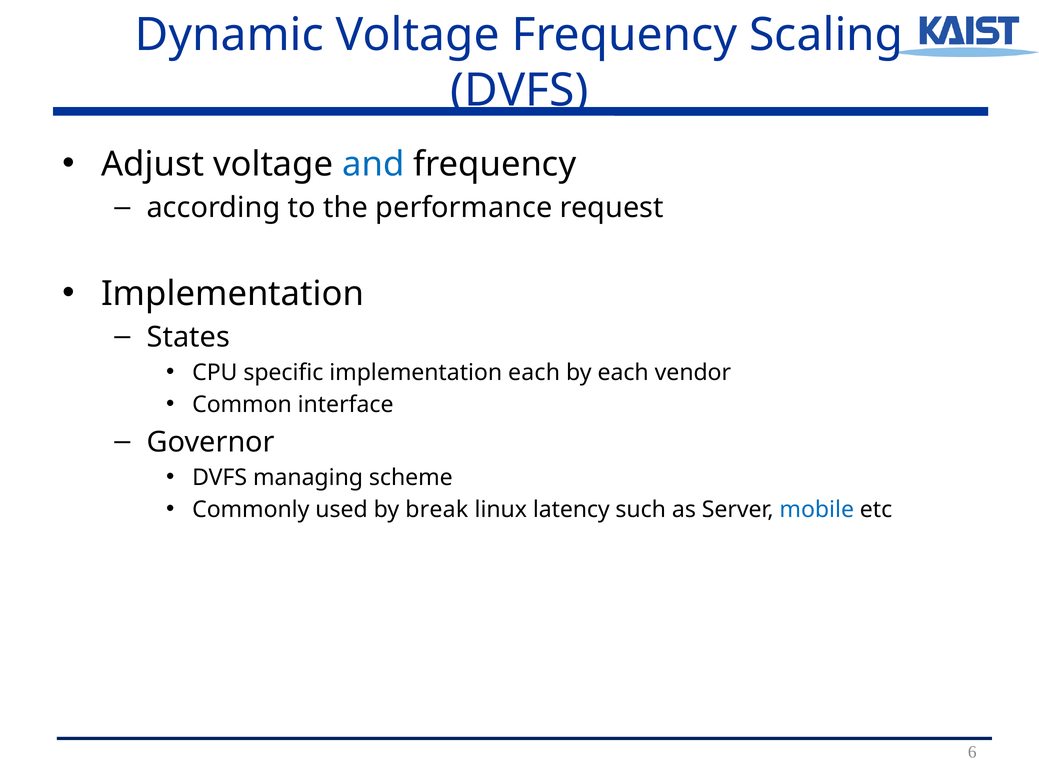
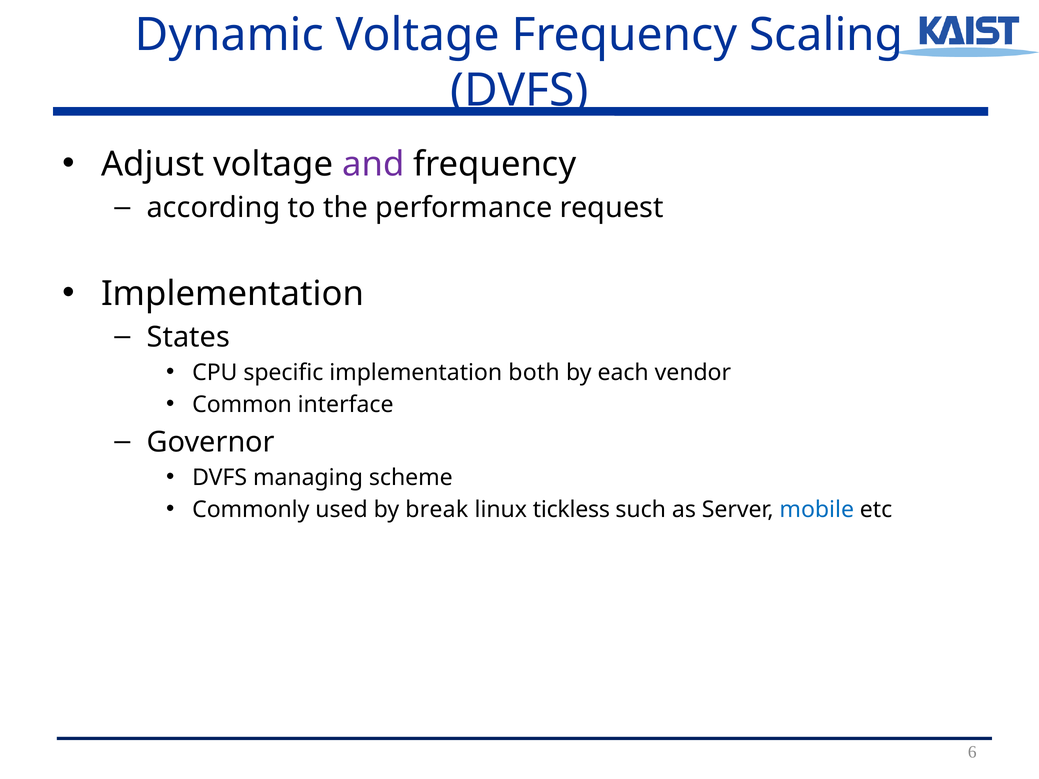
and colour: blue -> purple (373, 164)
implementation each: each -> both (534, 373)
latency: latency -> tickless (571, 510)
